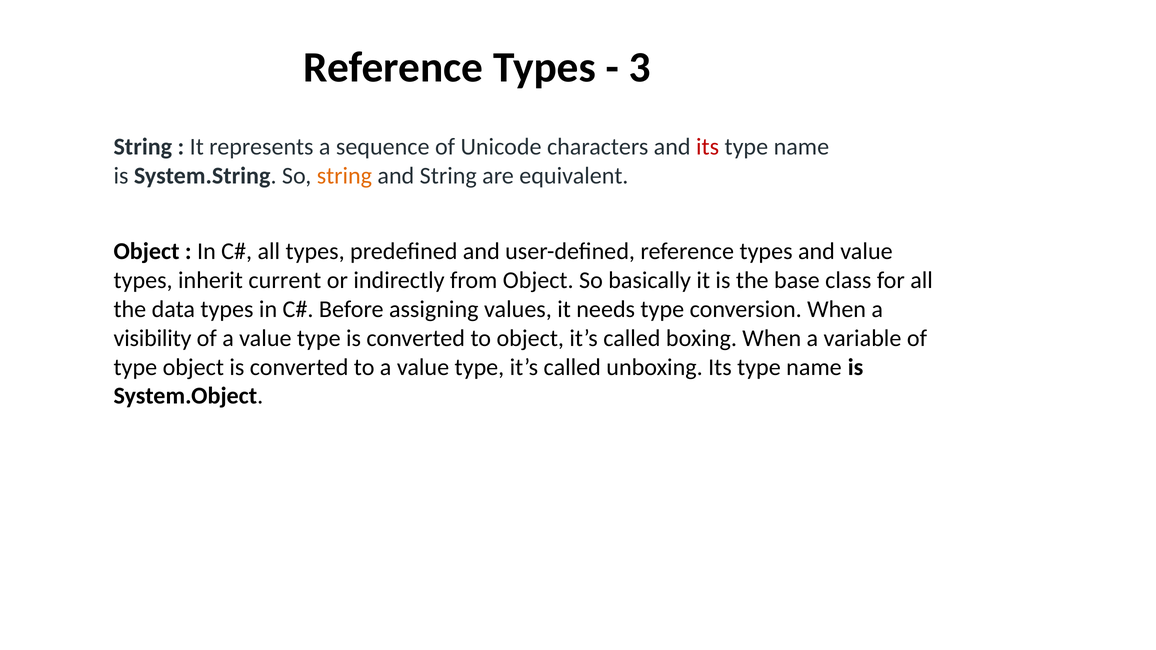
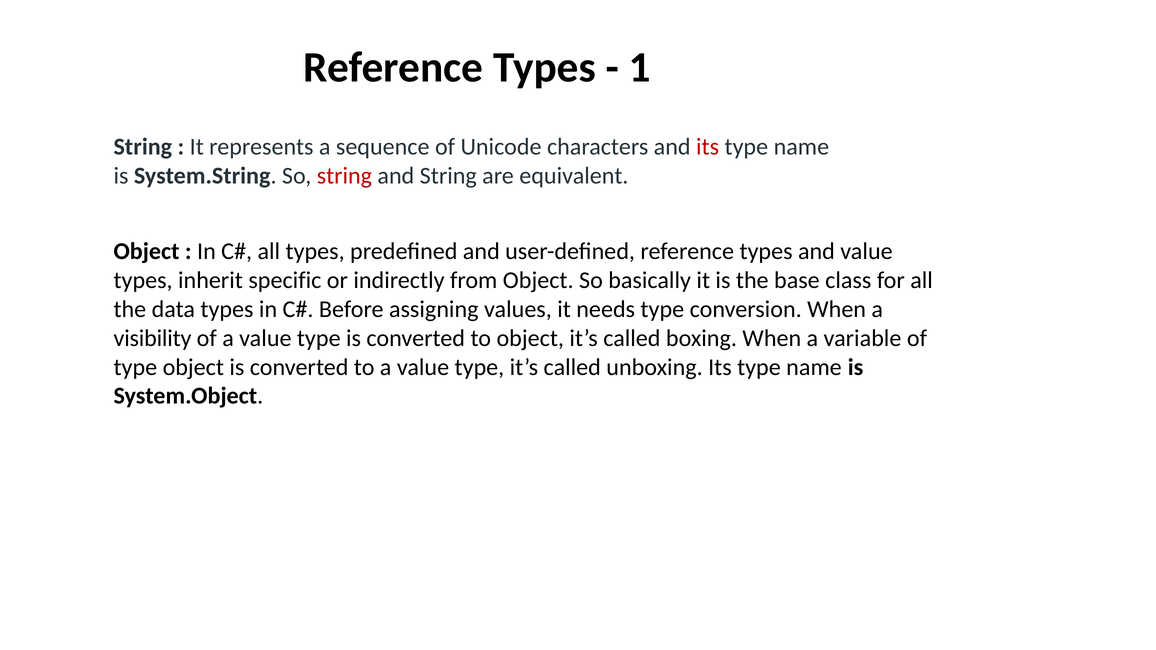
3: 3 -> 1 (640, 67)
string colour: orange -> red (344, 176)
current: current -> specific (285, 281)
